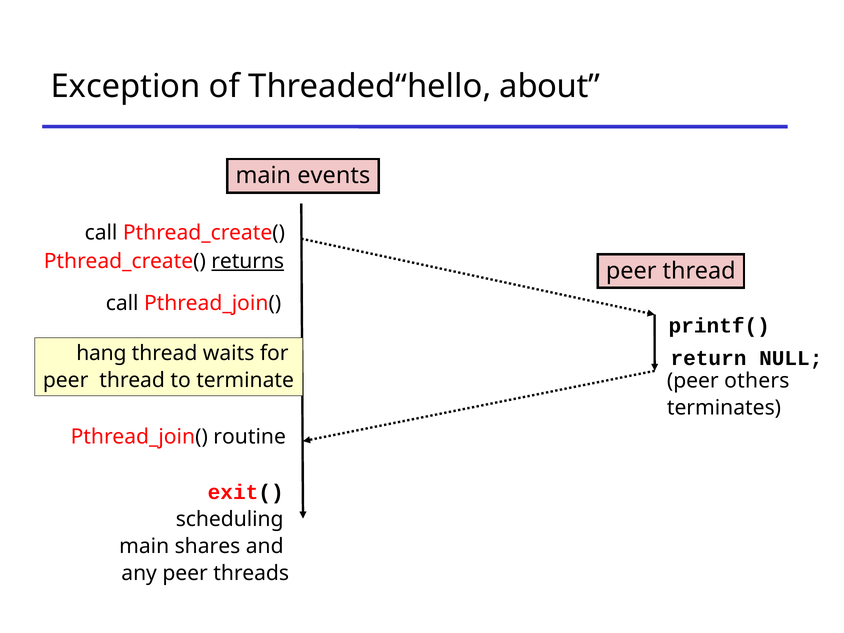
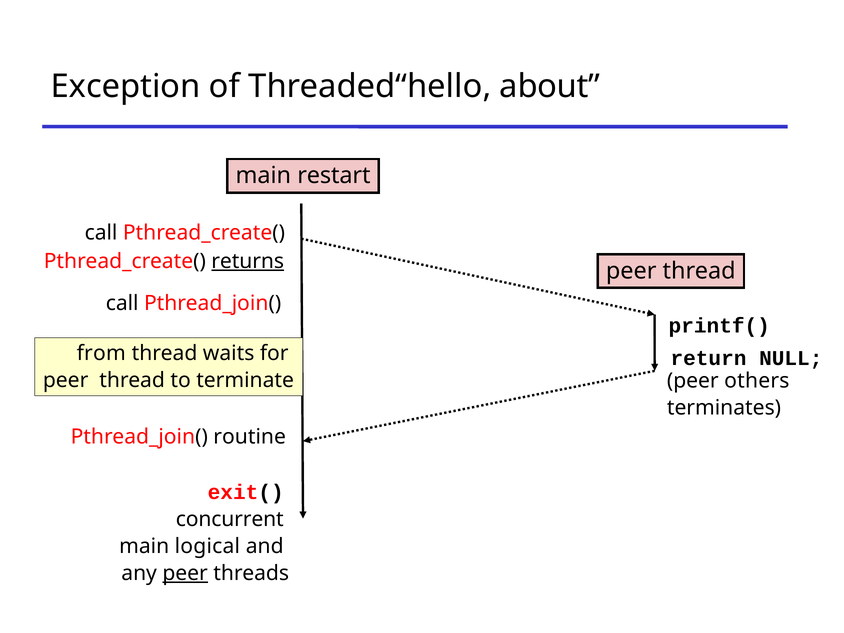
events: events -> restart (334, 176)
hang: hang -> from (101, 353)
scheduling: scheduling -> concurrent (230, 519)
shares: shares -> logical (207, 546)
peer underline: none -> present (185, 573)
